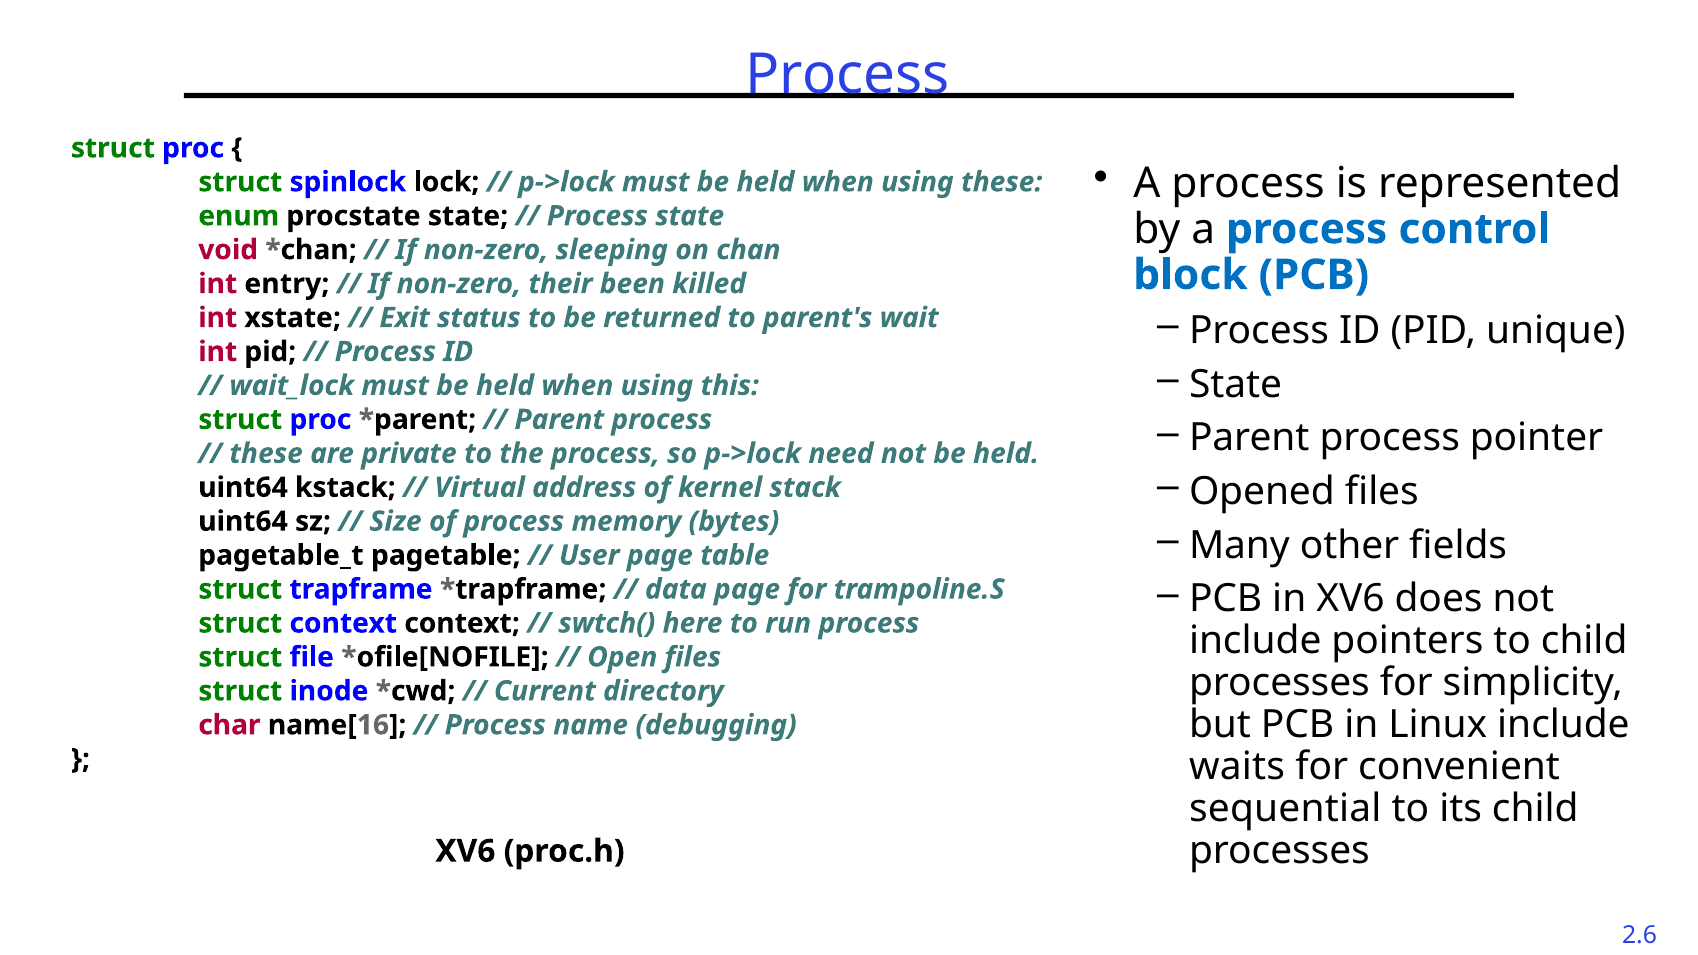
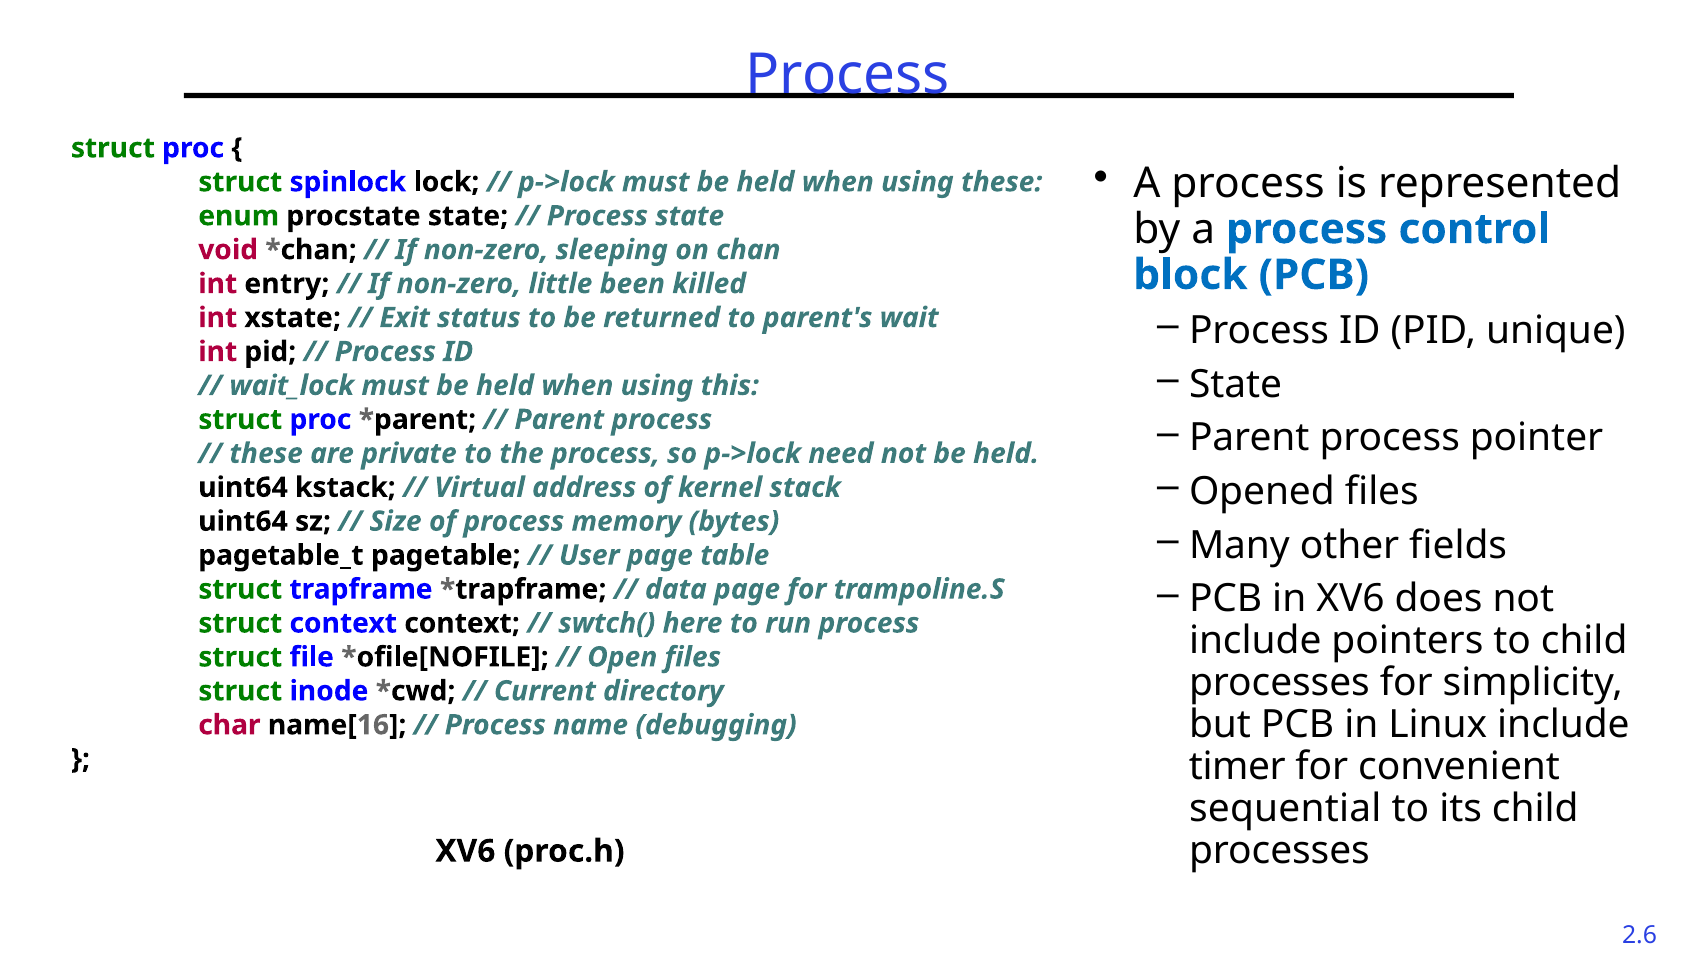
their: their -> little (560, 284)
waits: waits -> timer (1237, 767)
